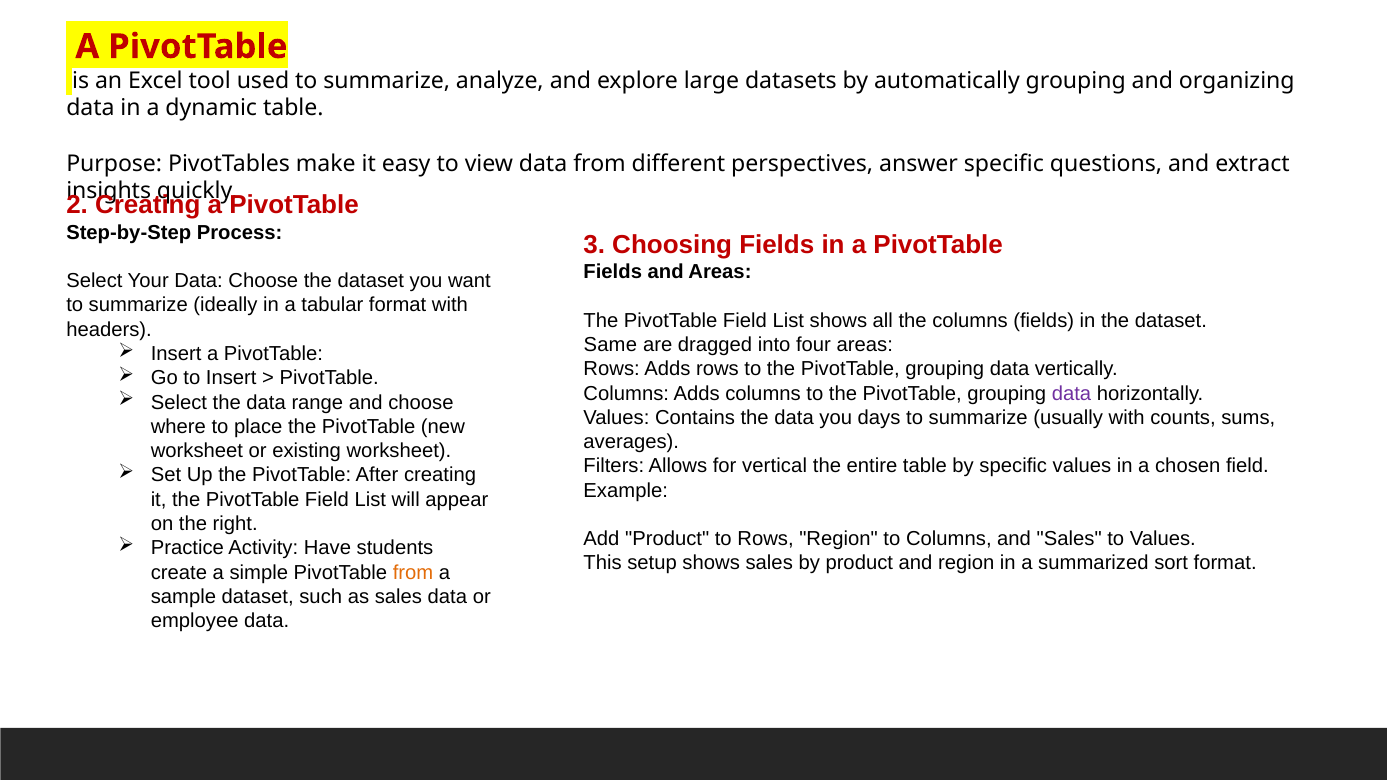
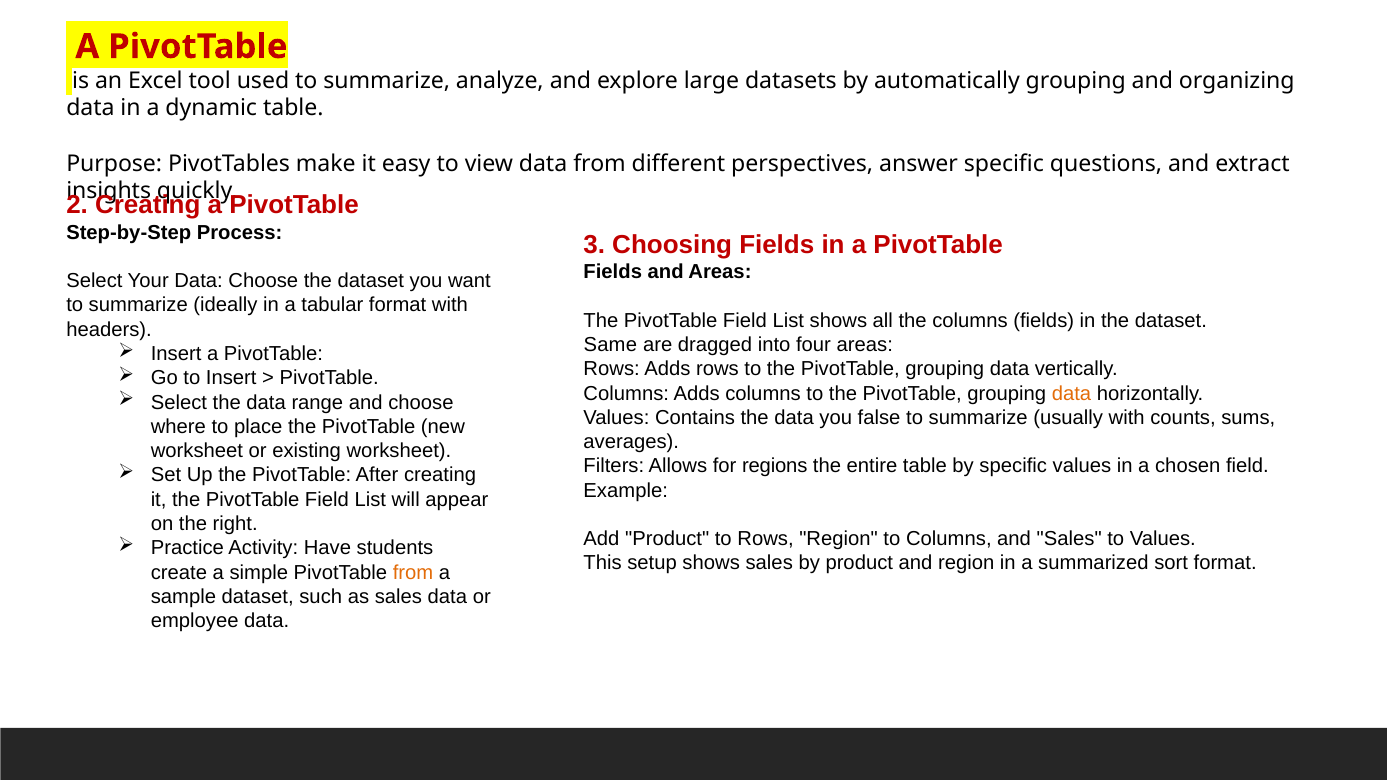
data colour: purple -> orange (1072, 393)
days: days -> false (879, 418)
vertical: vertical -> regions (775, 466)
